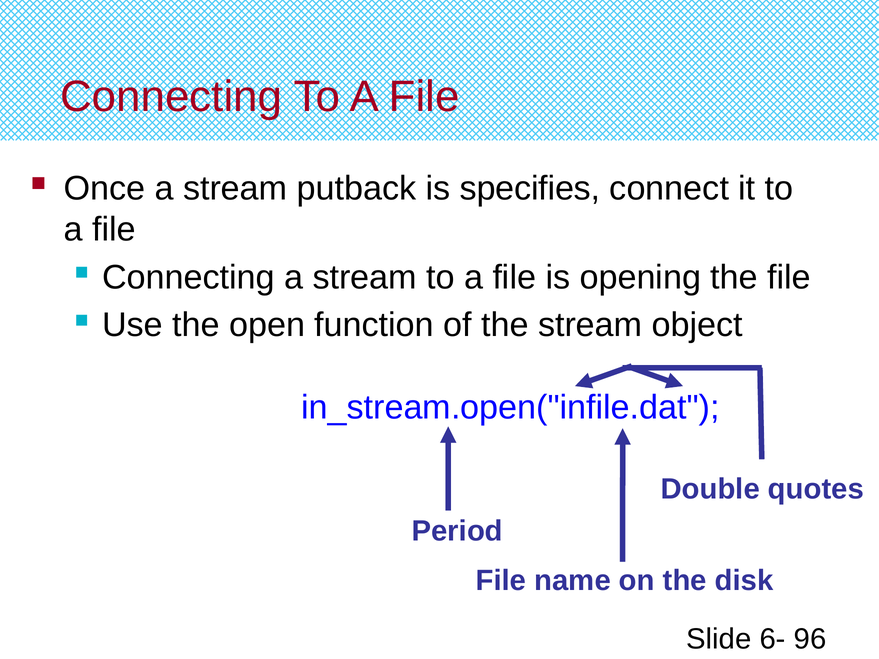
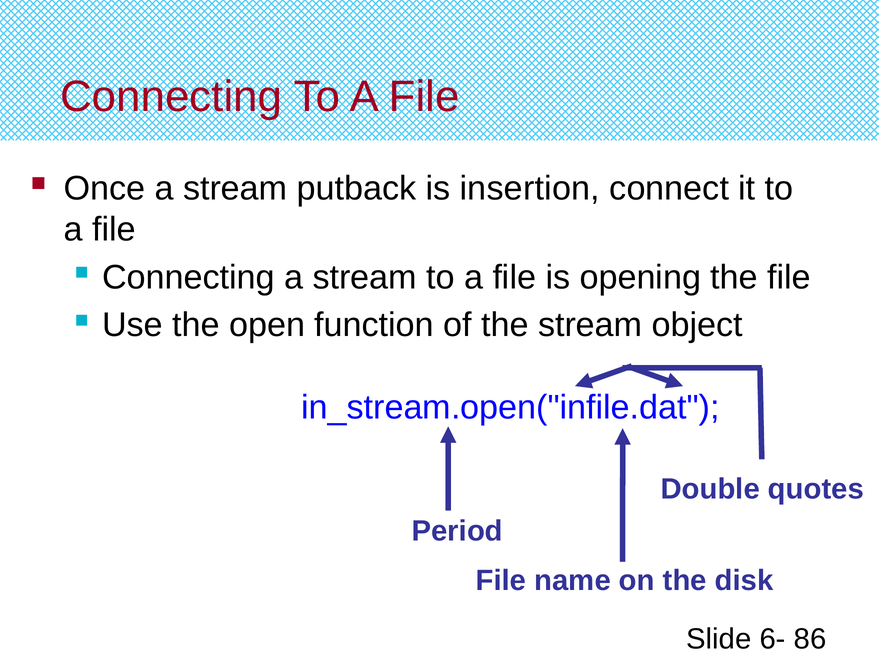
specifies: specifies -> insertion (530, 188)
96: 96 -> 86 (810, 639)
